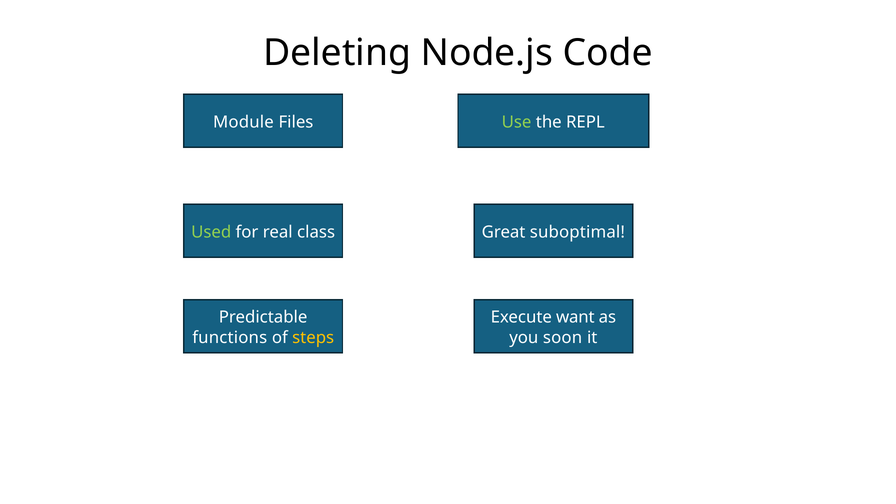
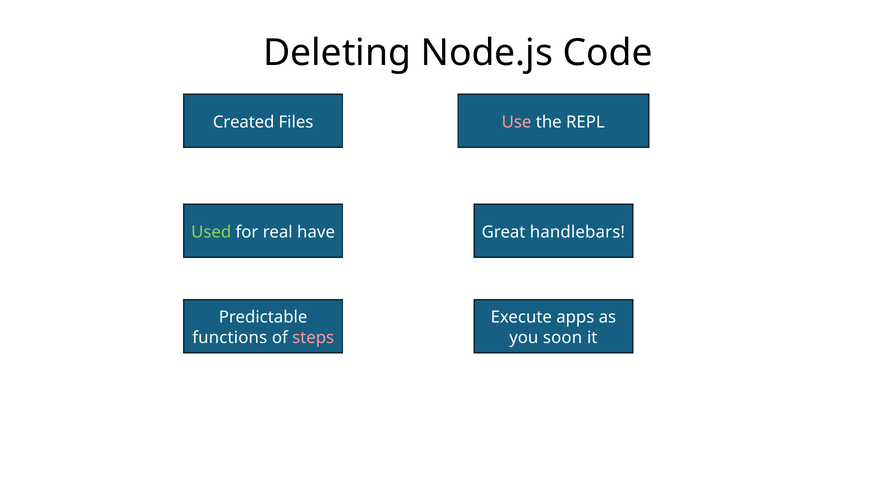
Module: Module -> Created (244, 122)
Use colour: light green -> pink (517, 122)
class: class -> have (316, 232)
suboptimal: suboptimal -> handlebars (577, 232)
want: want -> apps (575, 317)
steps colour: yellow -> pink (313, 338)
